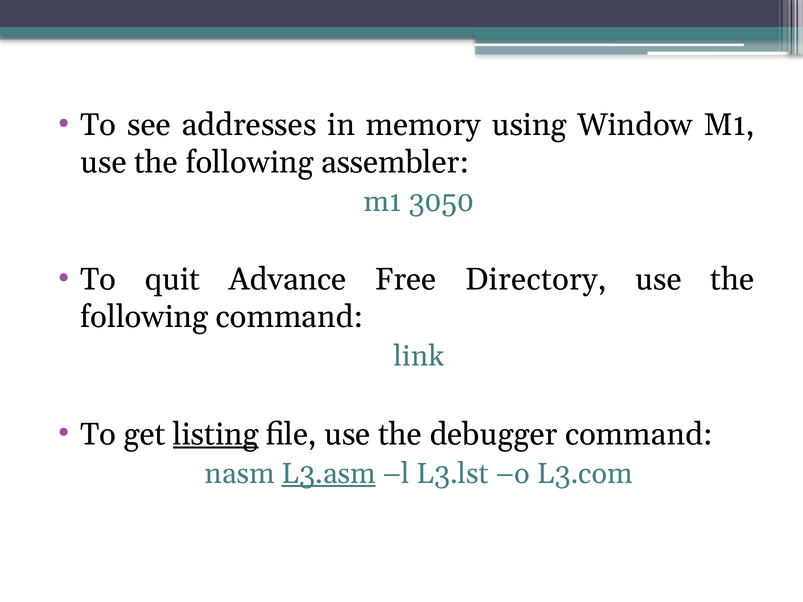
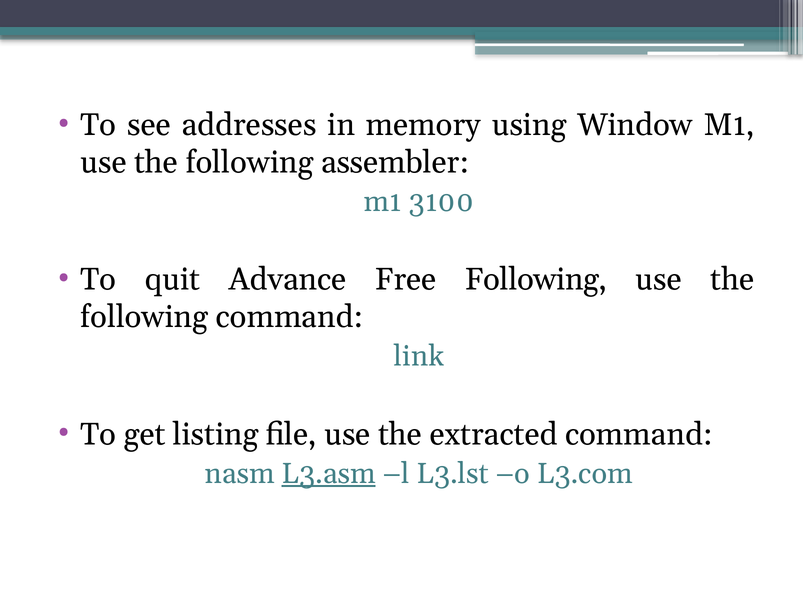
3050: 3050 -> 3100 (441, 202)
Free Directory: Directory -> Following (536, 280)
listing underline: present -> none (216, 434)
debugger: debugger -> extracted (494, 434)
